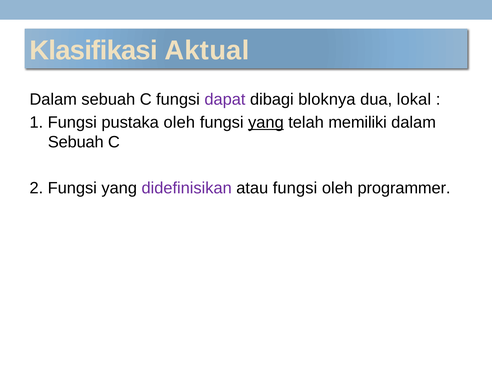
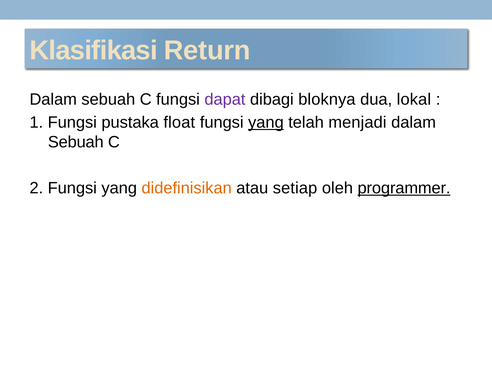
Aktual: Aktual -> Return (207, 50)
pustaka oleh: oleh -> float (179, 123)
memiliki: memiliki -> menjadi (357, 123)
didefinisikan colour: purple -> orange (187, 188)
atau fungsi: fungsi -> setiap (295, 188)
programmer underline: none -> present (404, 188)
